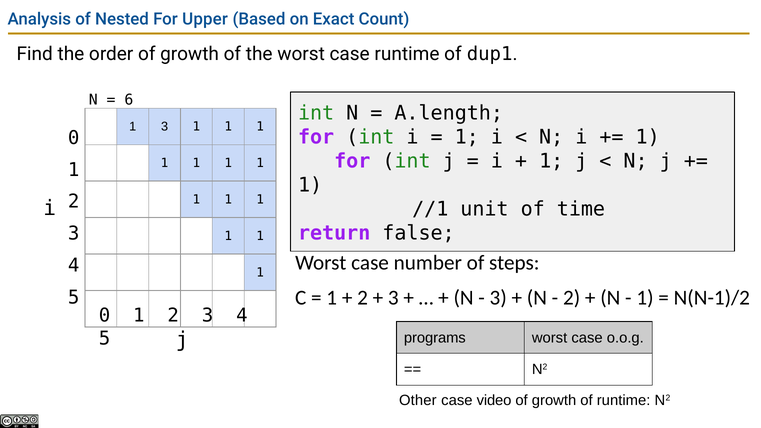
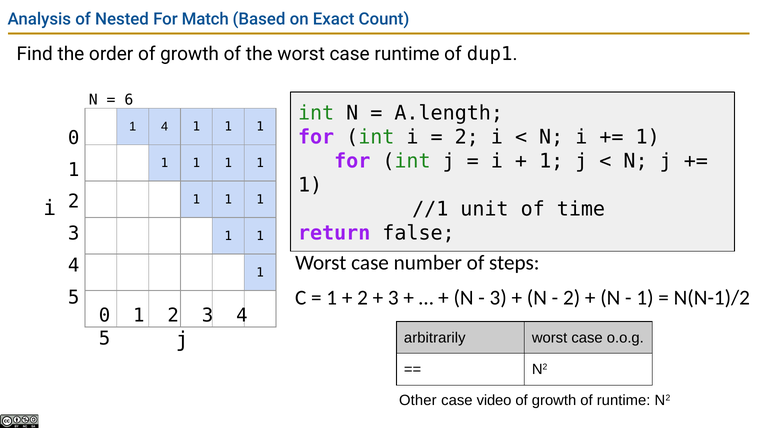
Upper: Upper -> Match (205, 19)
1 3: 3 -> 4 (165, 127)
1: 1 -> 2 (467, 137)
programs: programs -> arbitrarily (435, 338)
